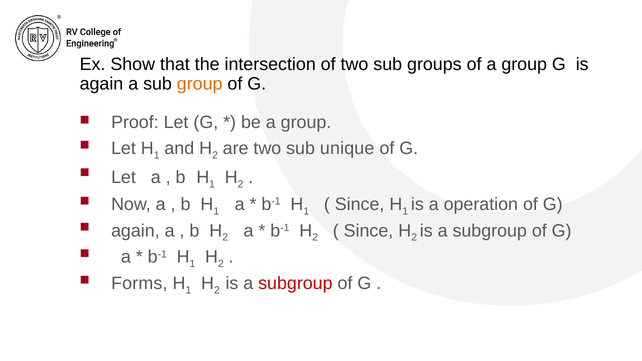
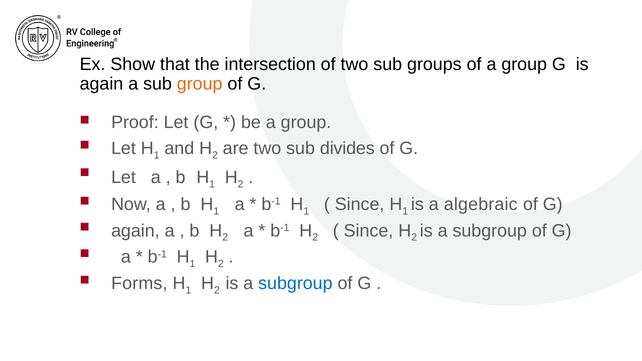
unique: unique -> divides (347, 148)
operation: operation -> algebraic (481, 204)
subgroup colour: red -> blue (295, 283)
